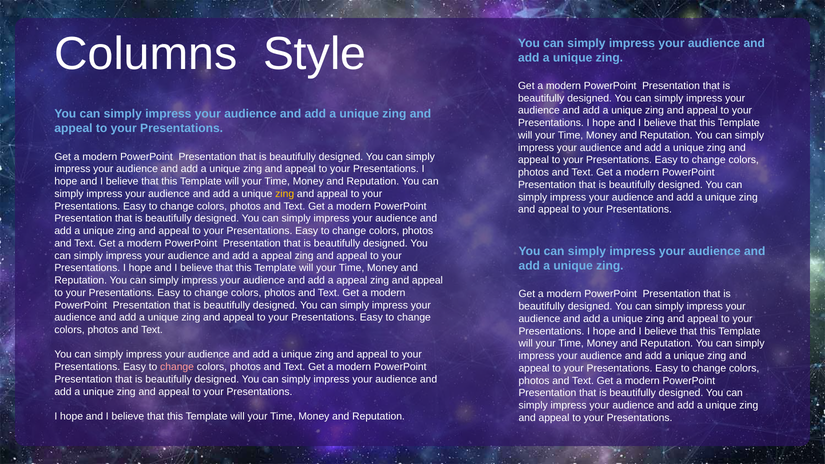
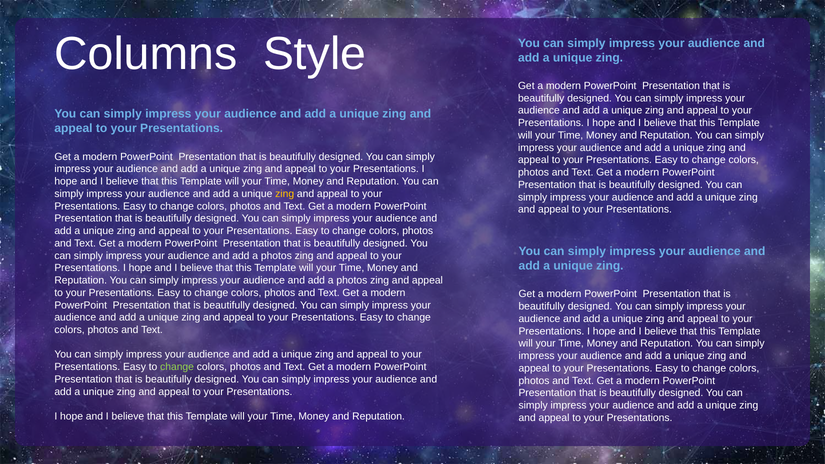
appeal: appeal -> photos (276, 256)
appeal: appeal -> photos (352, 280)
change colour: pink -> light green (177, 367)
